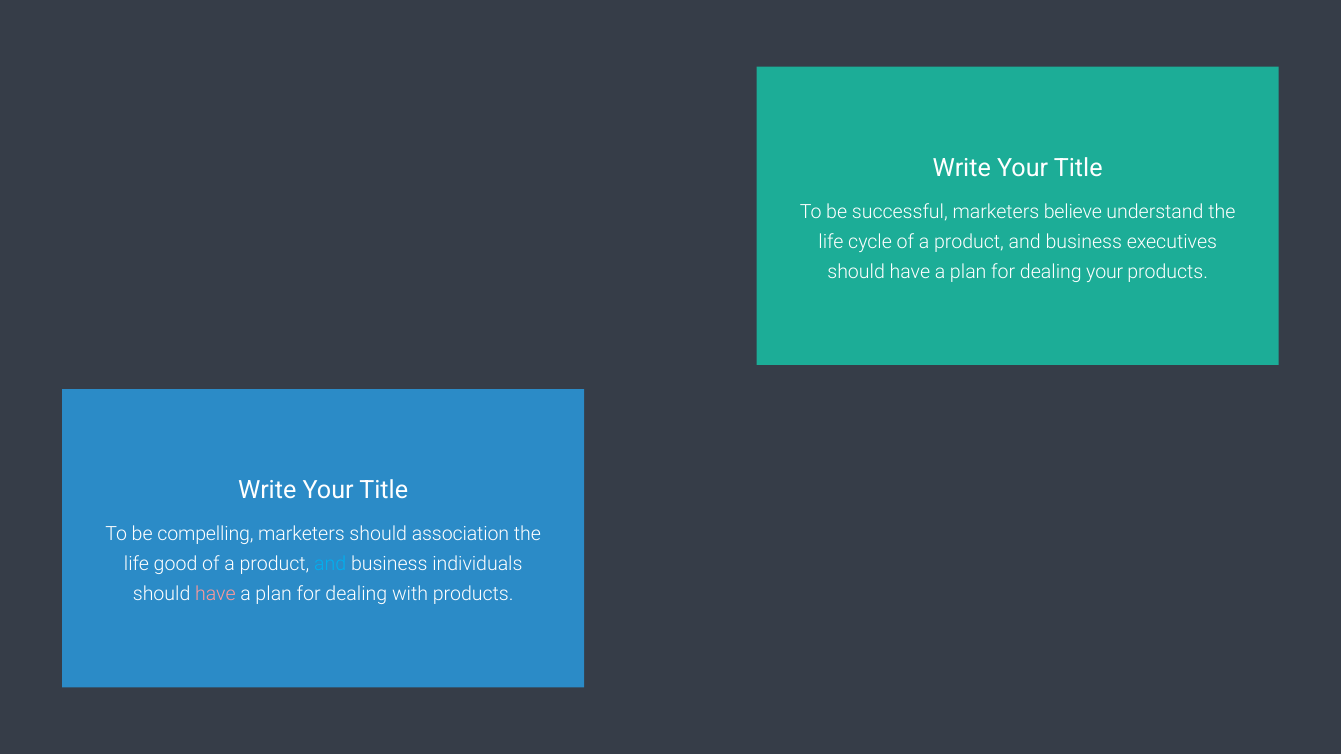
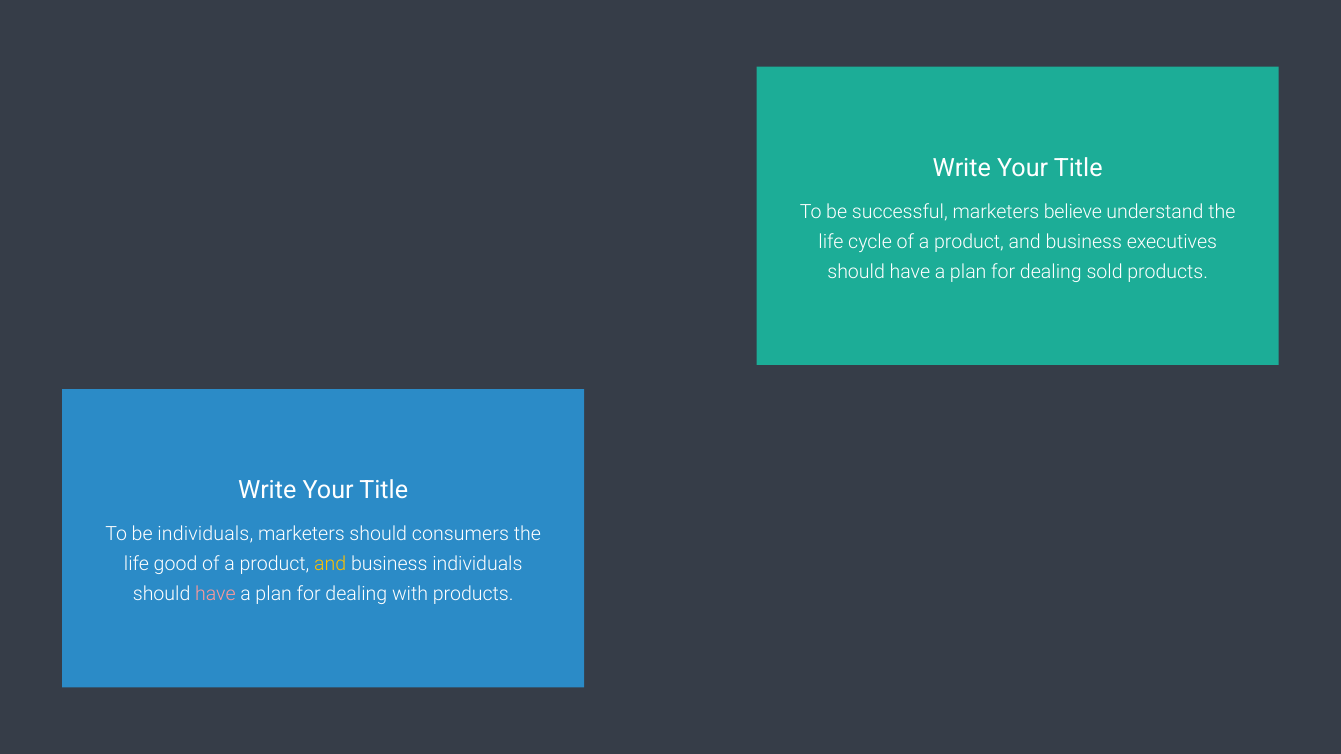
dealing your: your -> sold (1105, 272)
be compelling: compelling -> individuals (205, 534)
association: association -> consumers (460, 534)
and colour: light blue -> yellow (330, 564)
